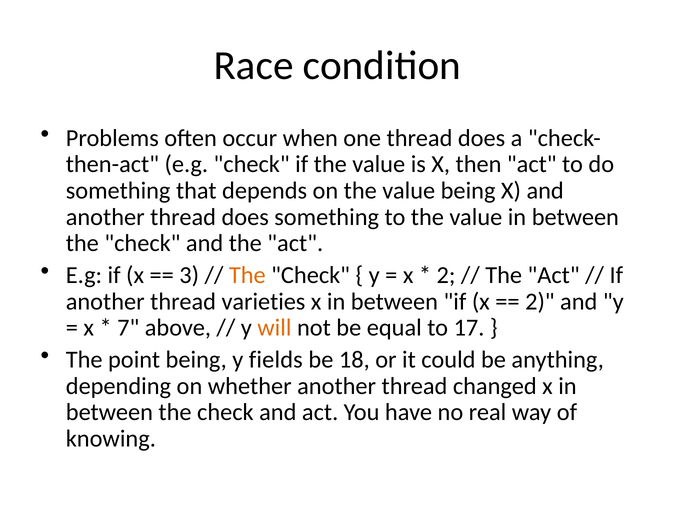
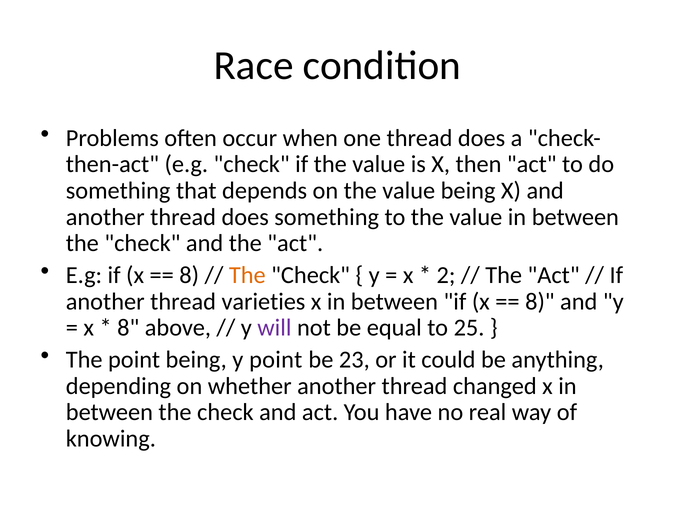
3: 3 -> 8 (189, 275)
2: 2 -> 8 (540, 301)
7: 7 -> 8 (128, 327)
will colour: orange -> purple (274, 327)
17: 17 -> 25 (469, 327)
y fields: fields -> point (276, 359)
18: 18 -> 23 (354, 359)
